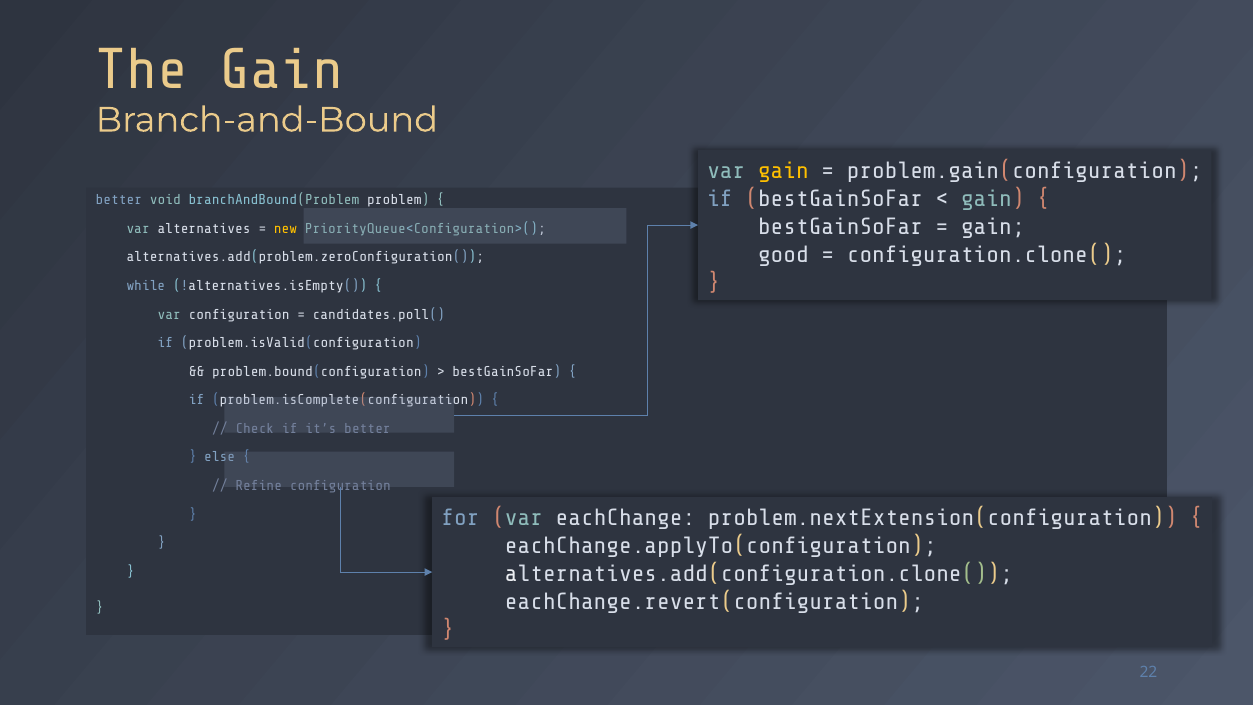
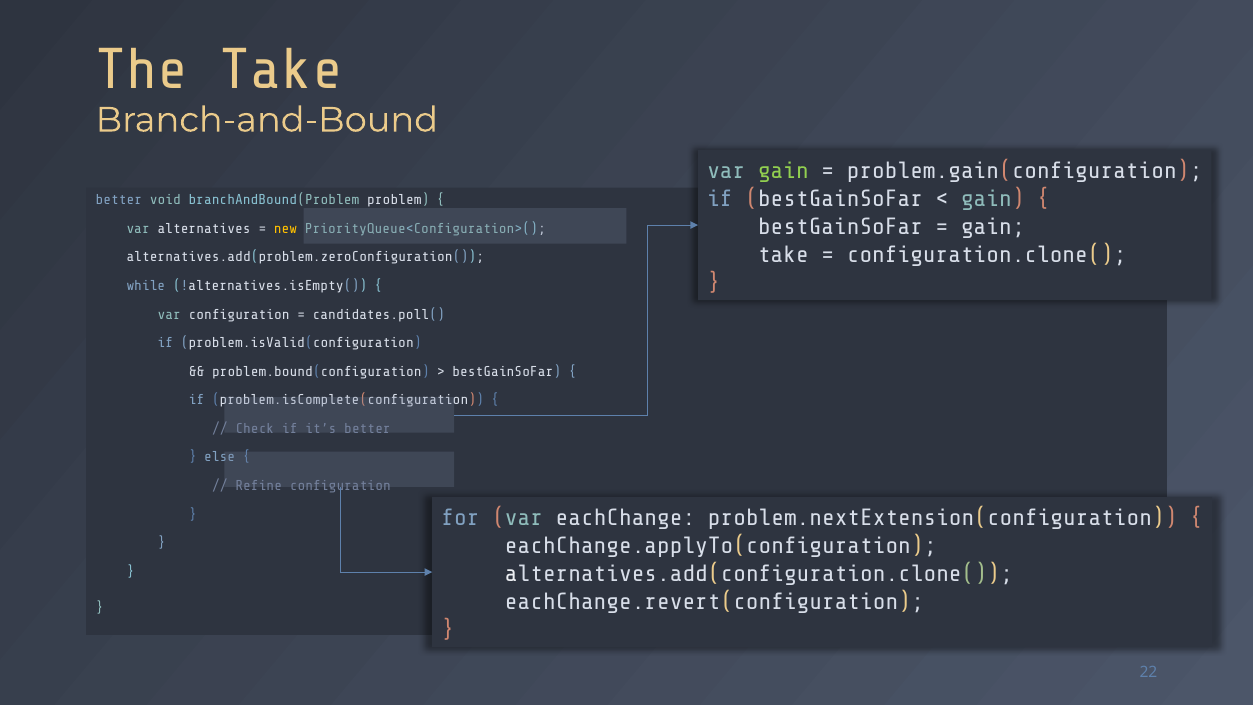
The Gain: Gain -> Take (282, 70)
gain colour: yellow -> light green (783, 170)
good: good -> take (783, 255)
